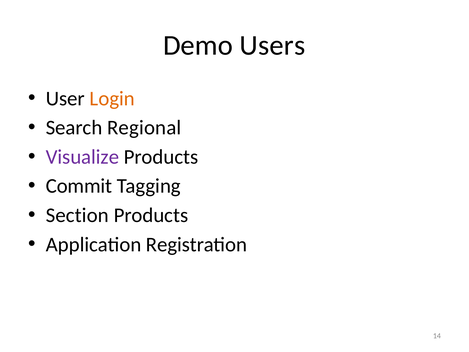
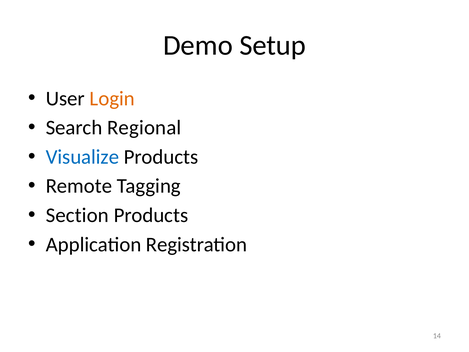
Users: Users -> Setup (273, 45)
Visualize colour: purple -> blue (82, 157)
Commit: Commit -> Remote (79, 186)
